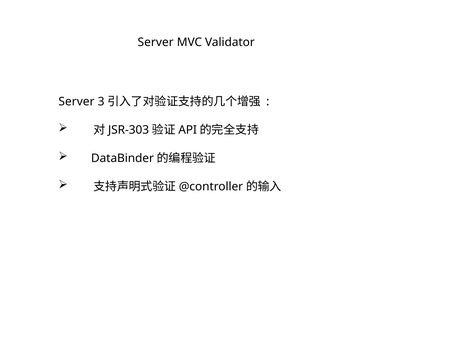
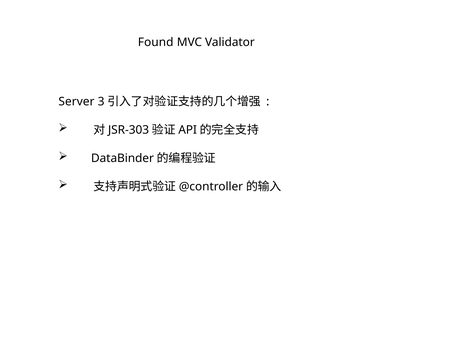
Server: Server -> Found (156, 42)
